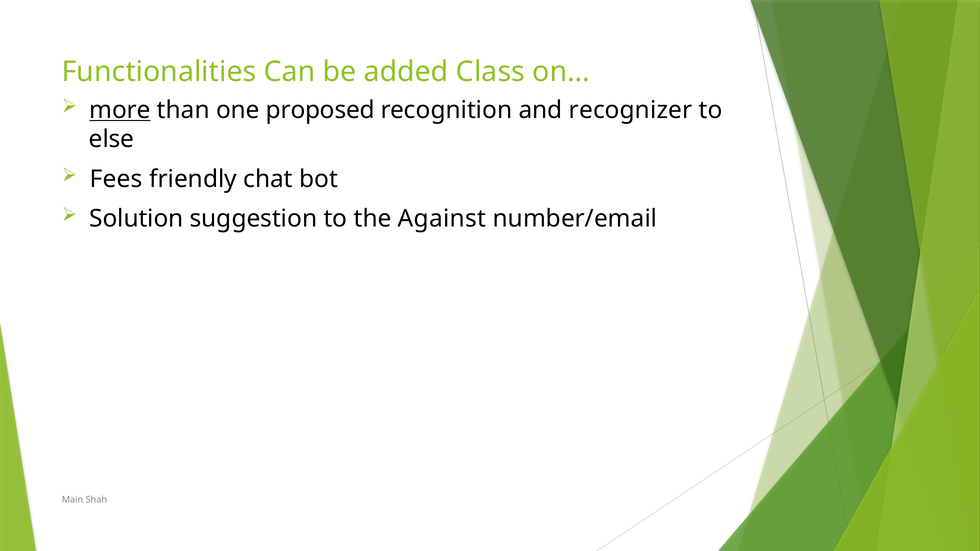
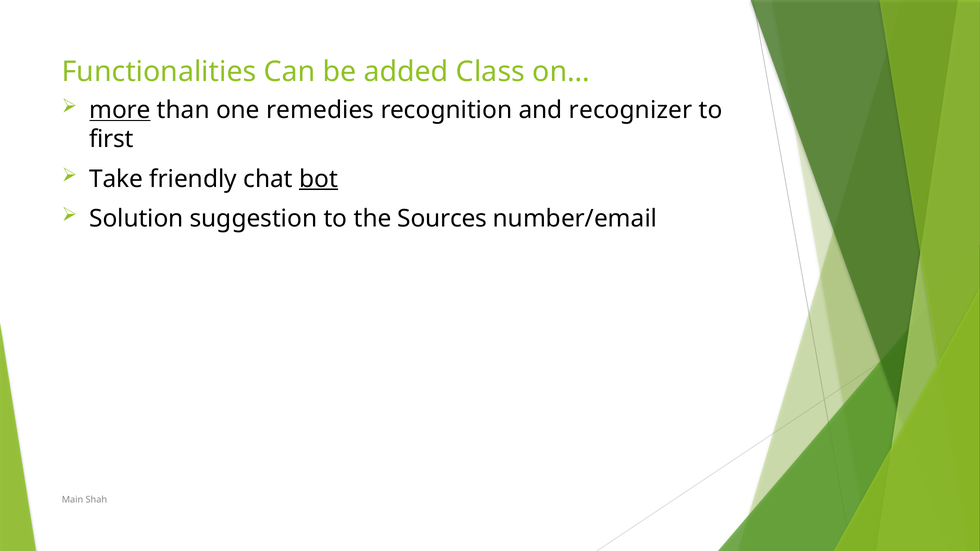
proposed: proposed -> remedies (320, 110)
else: else -> first (111, 139)
Fees: Fees -> Take (116, 179)
bot underline: none -> present (318, 179)
Against: Against -> Sources (442, 219)
